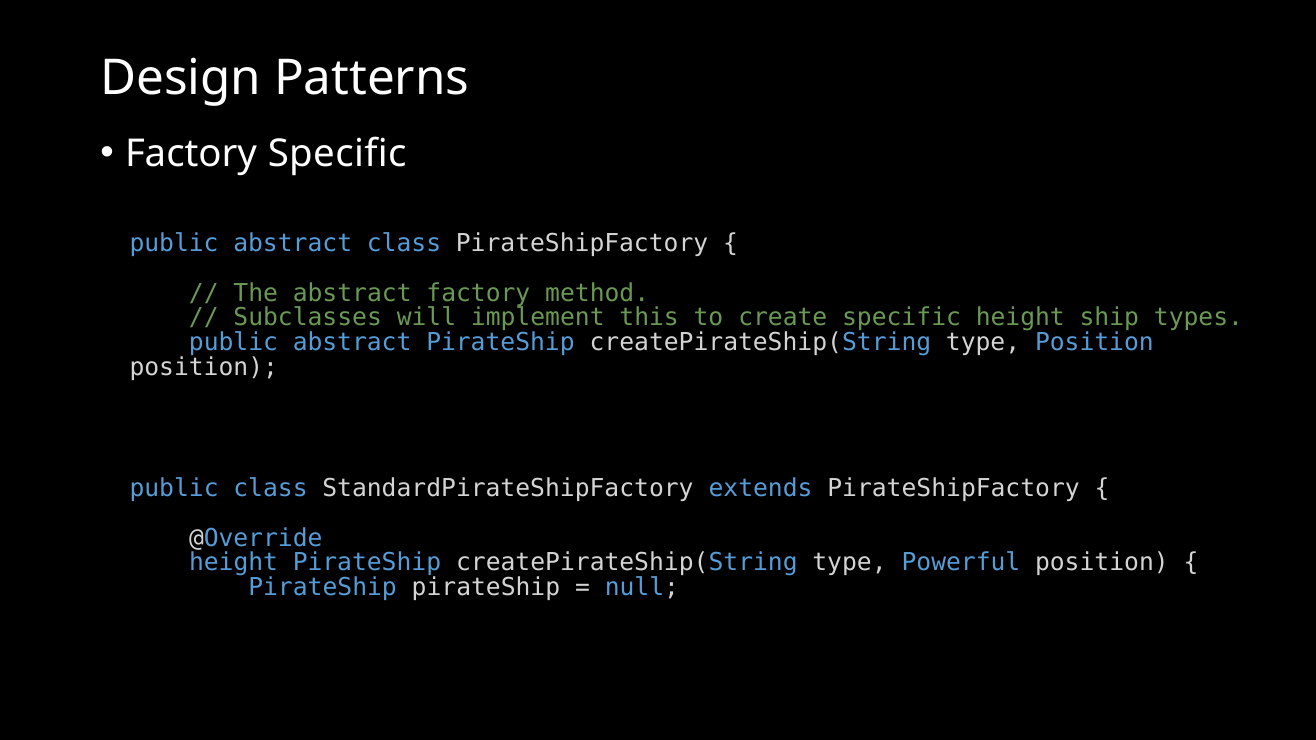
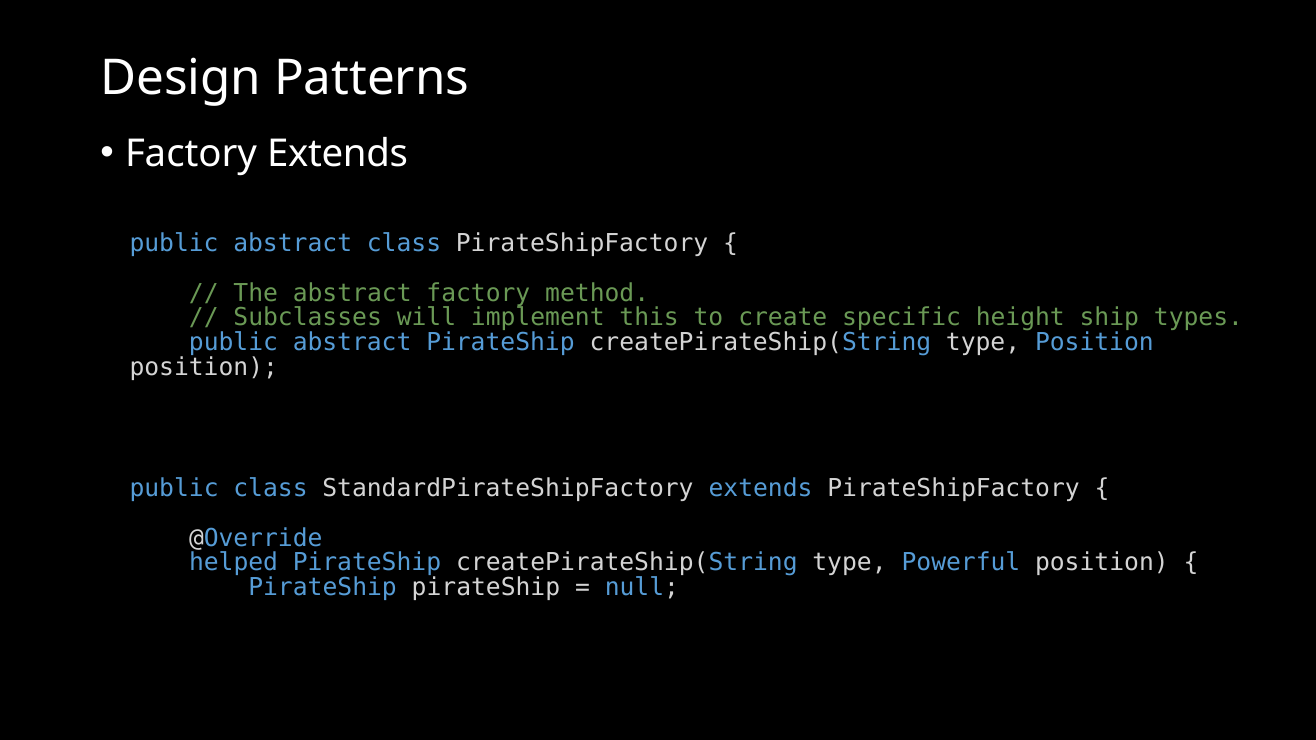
Factory Specific: Specific -> Extends (338, 153)
height: height -> helped (234, 563)
